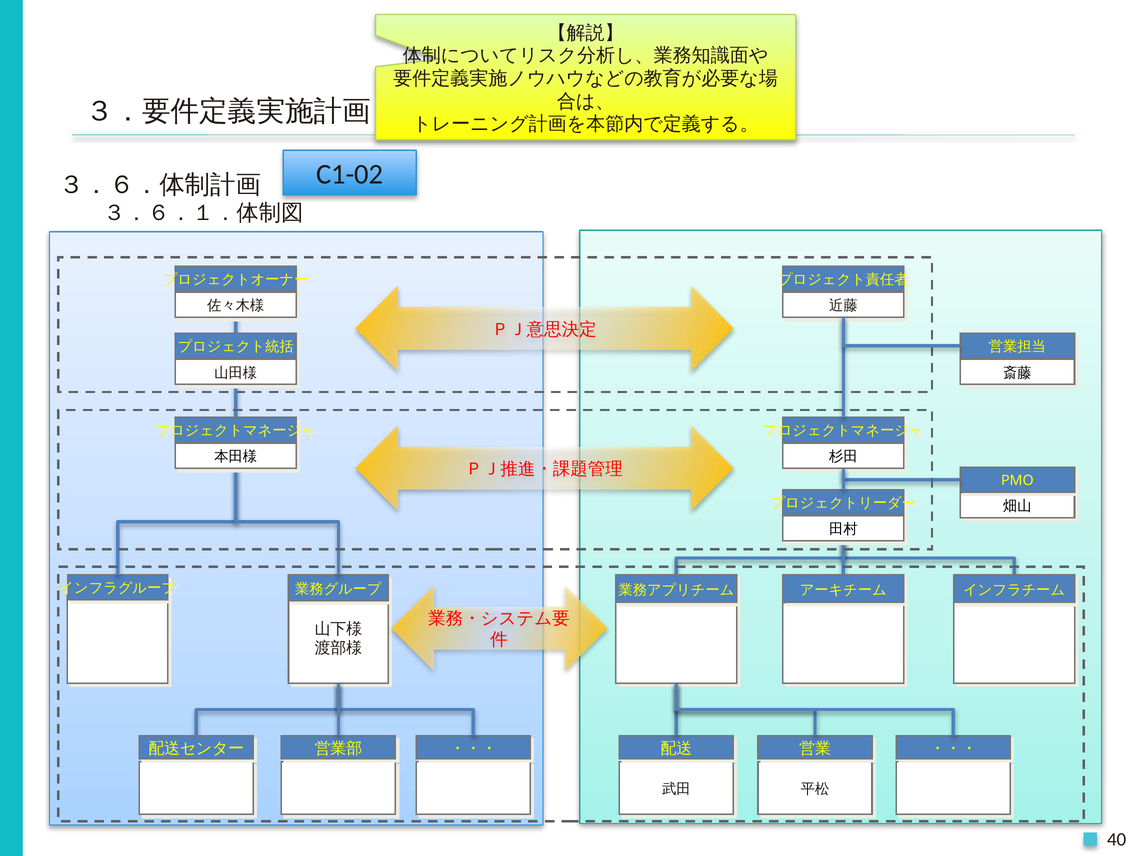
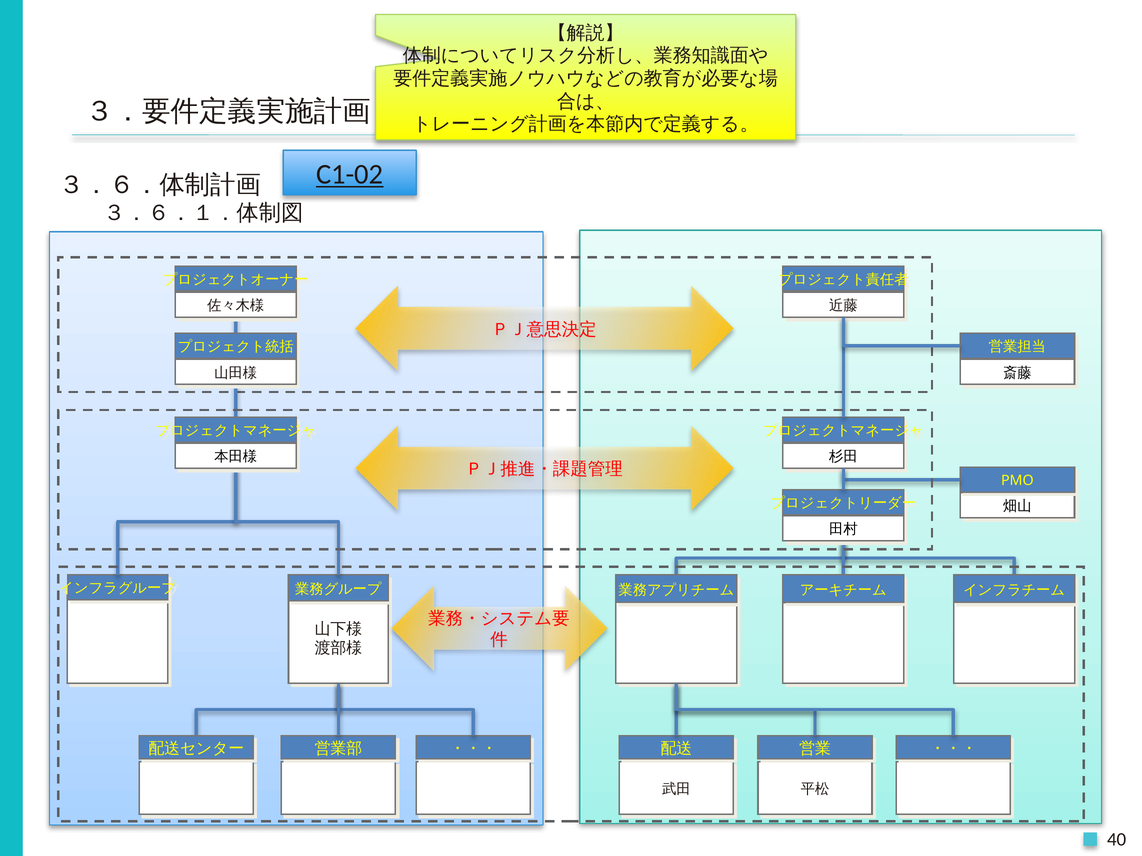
C1-02 underline: none -> present (350, 175)
